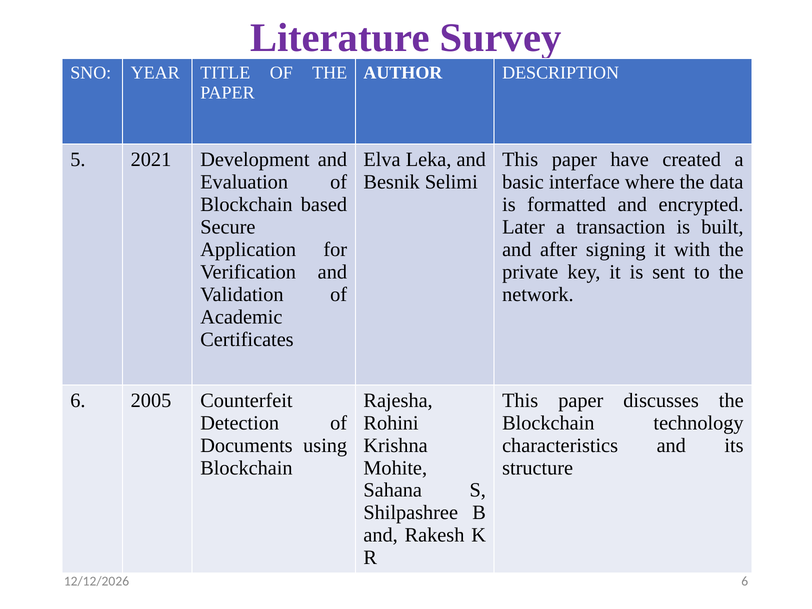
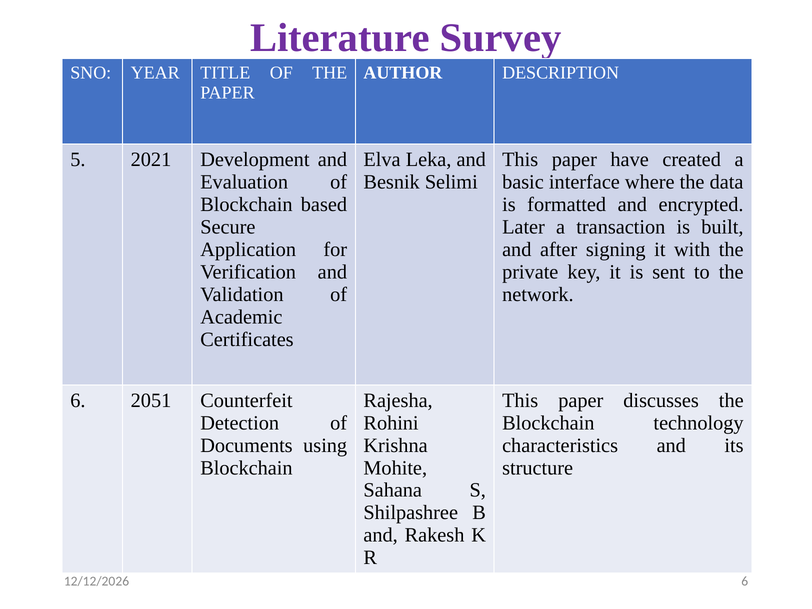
2005: 2005 -> 2051 (151, 400)
